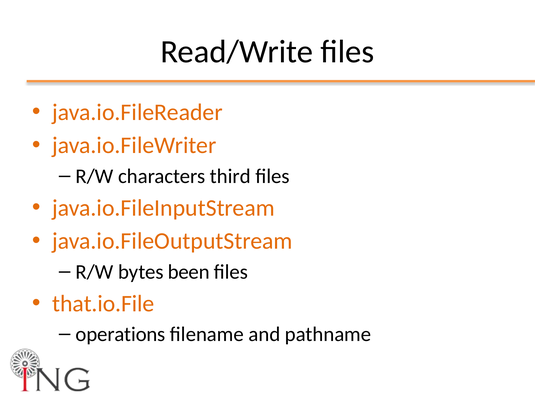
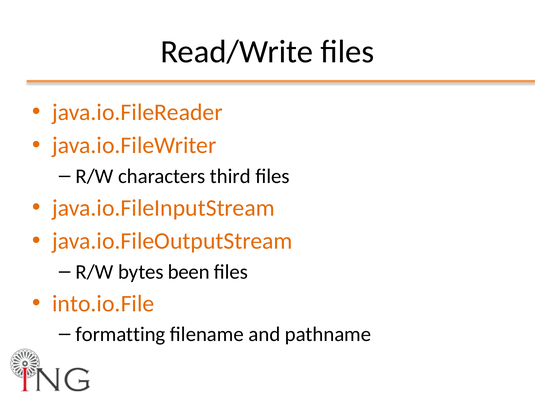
that.io.File: that.io.File -> into.io.File (103, 304)
operations: operations -> formatting (120, 334)
